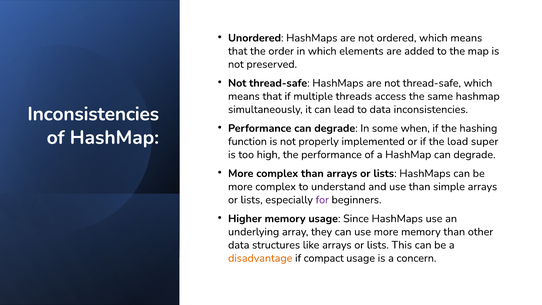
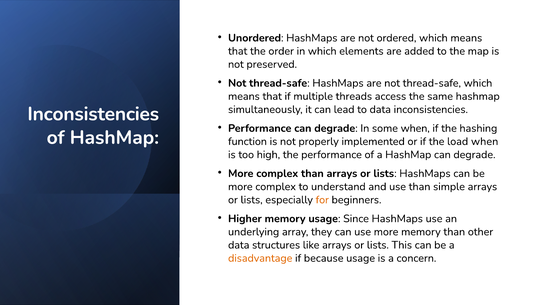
load super: super -> when (485, 141)
for colour: purple -> orange (322, 200)
compact: compact -> because (324, 258)
